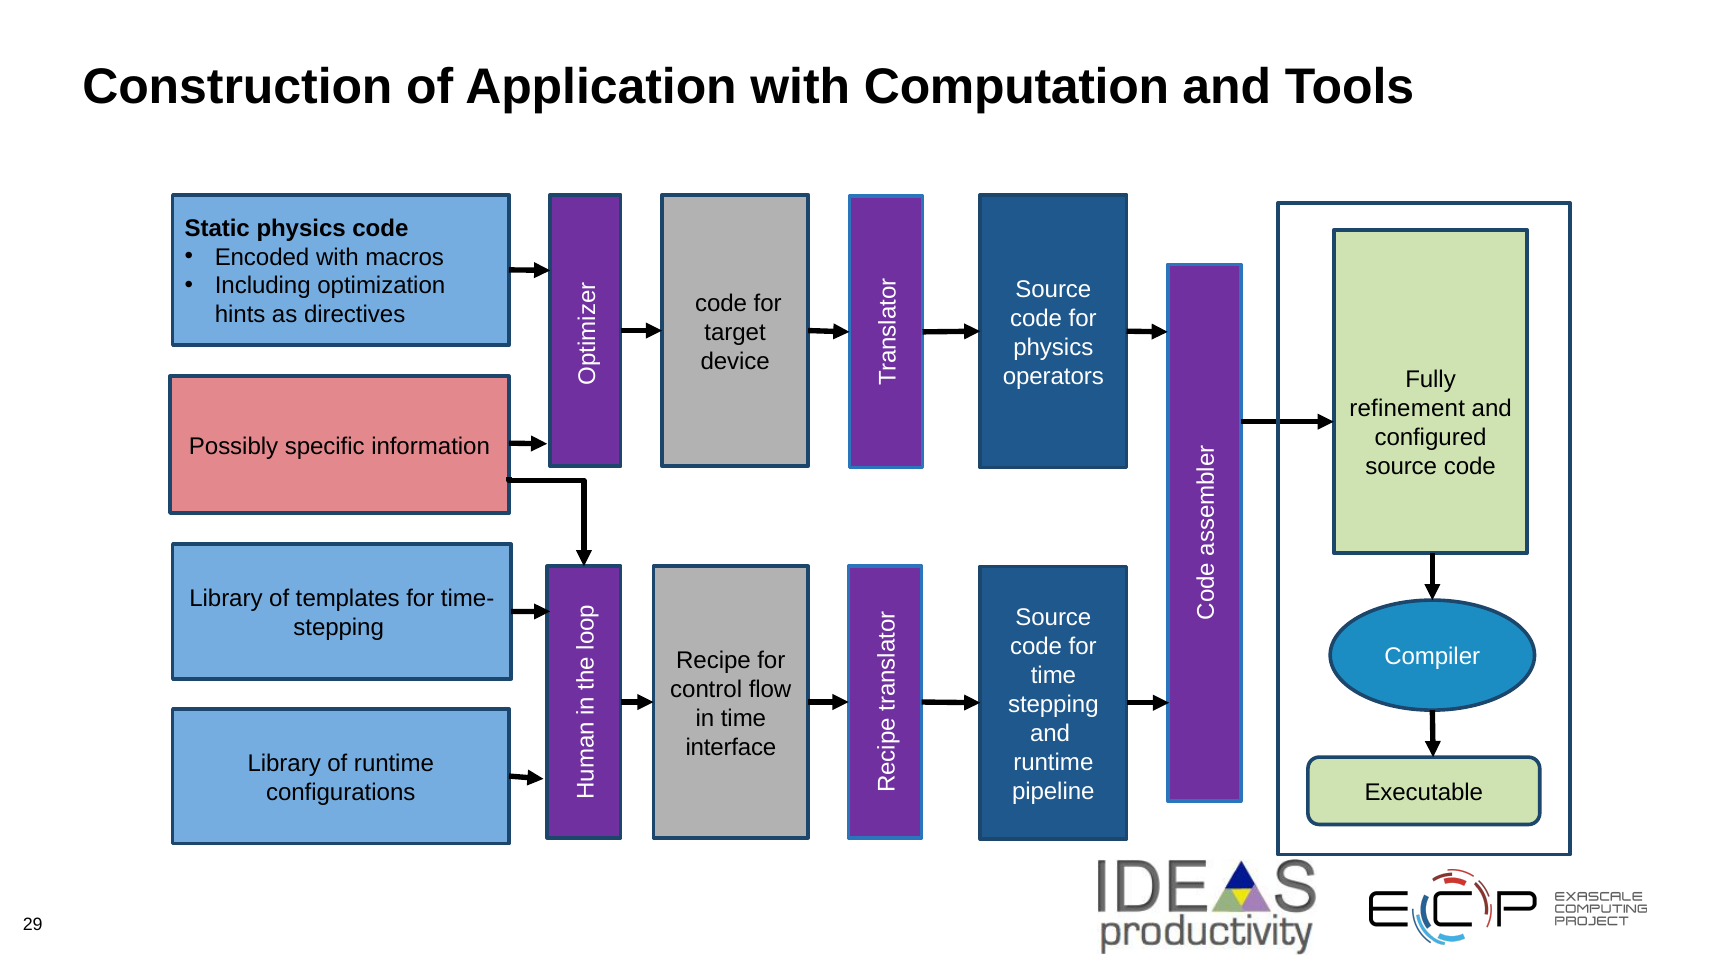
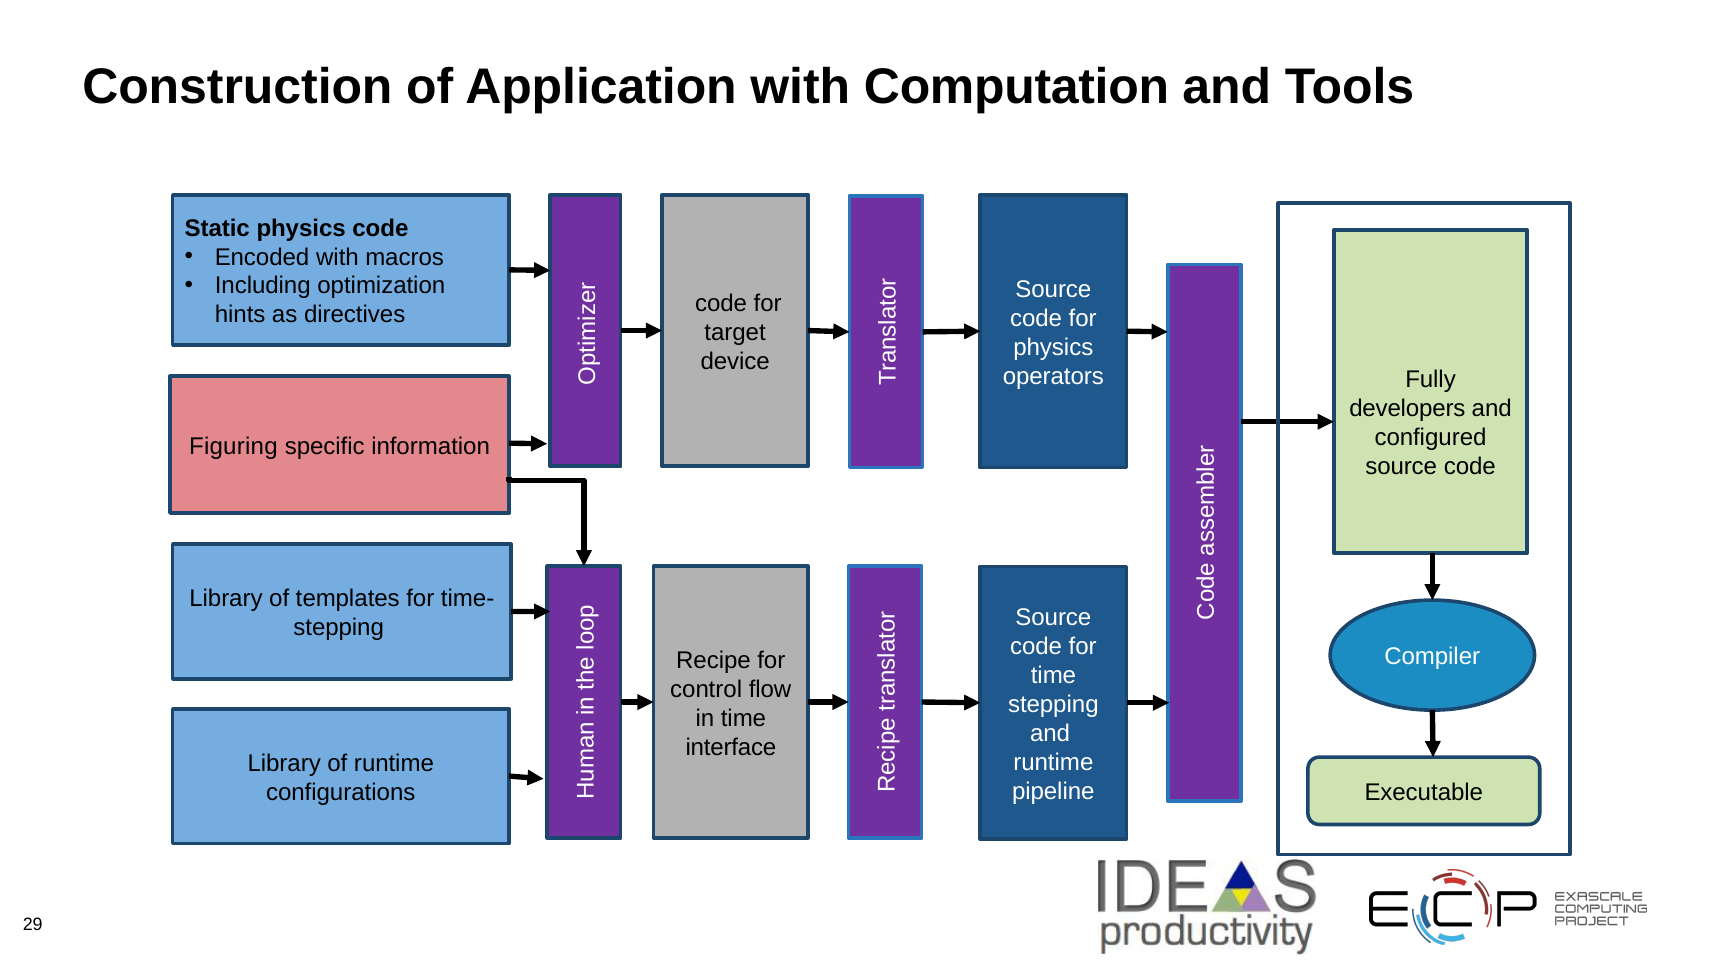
refinement: refinement -> developers (1407, 409)
Possibly: Possibly -> Figuring (233, 446)
